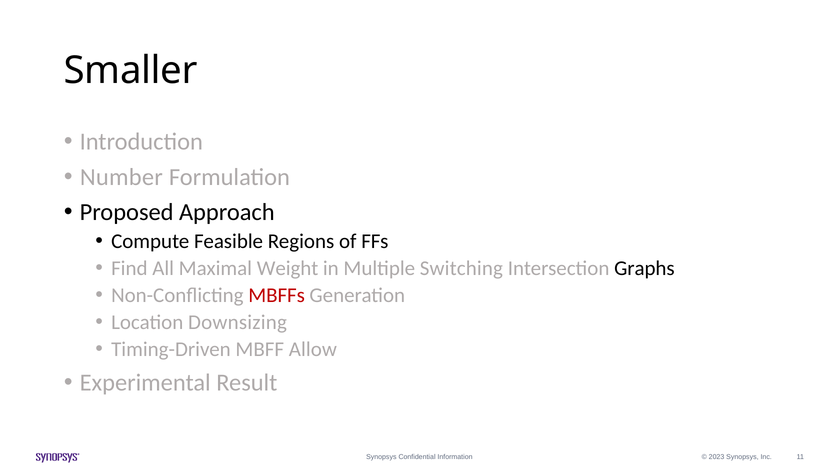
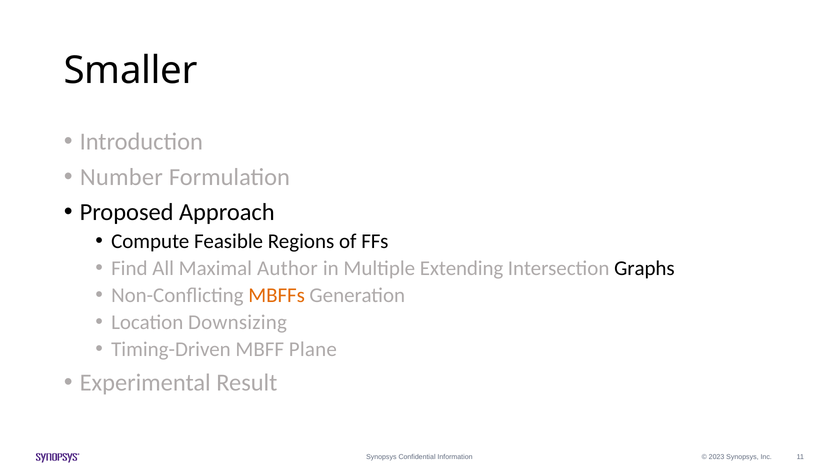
Weight: Weight -> Author (287, 268)
Switching: Switching -> Extending (462, 268)
MBFFs colour: red -> orange (277, 295)
Allow: Allow -> Plane (313, 349)
